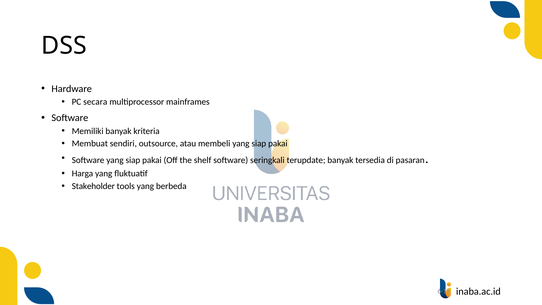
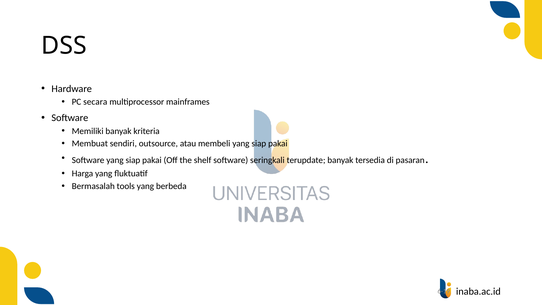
Stakeholder: Stakeholder -> Bermasalah (93, 186)
